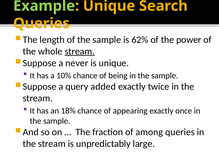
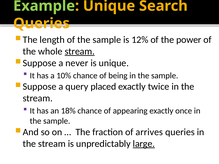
62%: 62% -> 12% (140, 40)
added: added -> placed (103, 87)
among: among -> arrives (149, 132)
large underline: none -> present (144, 144)
